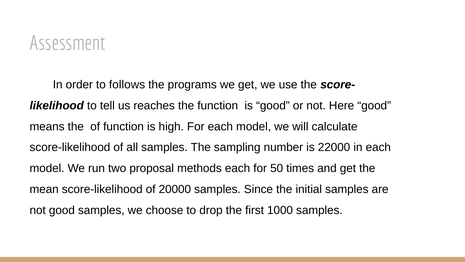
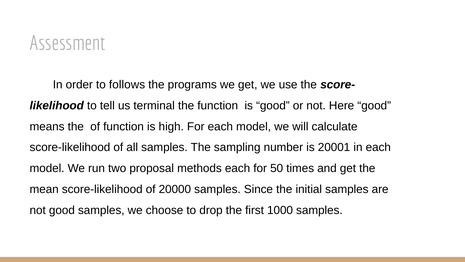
reaches: reaches -> terminal (154, 105)
22000: 22000 -> 20001 (334, 147)
